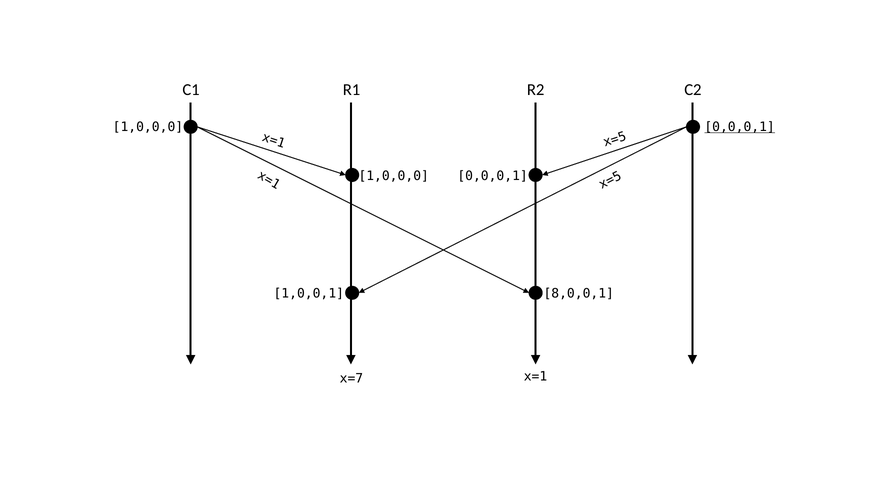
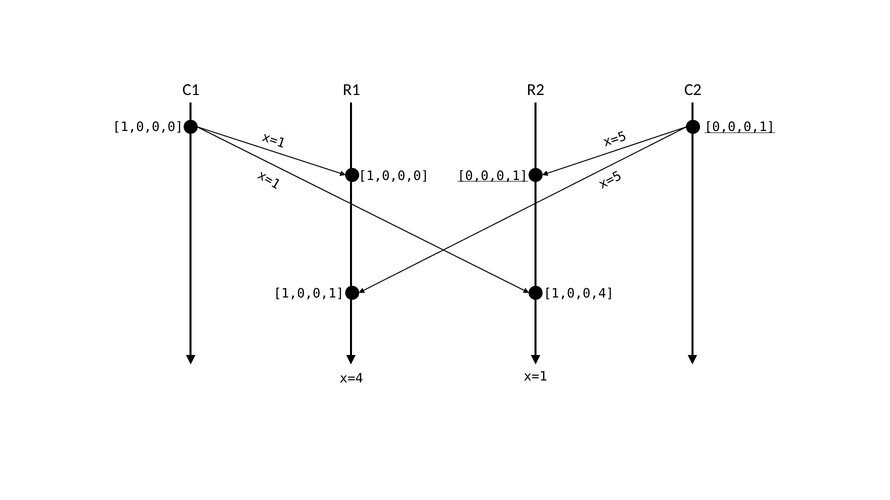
0,0,0,1 underline: none -> present (493, 176)
8,0,0,1: 8,0,0,1 -> 1,0,0,4 (579, 294)
x=7: x=7 -> x=4 (351, 379)
